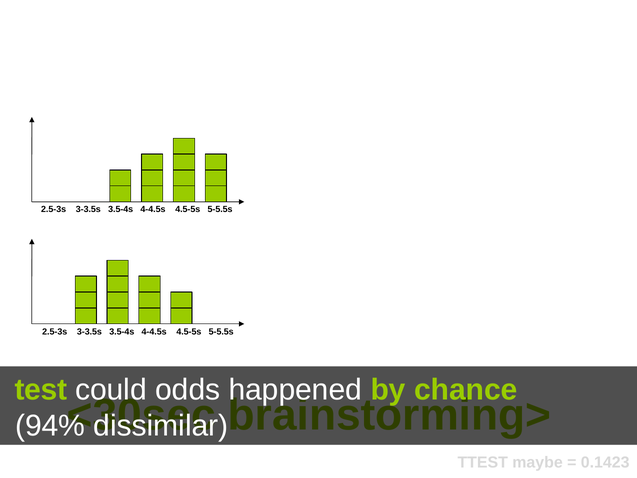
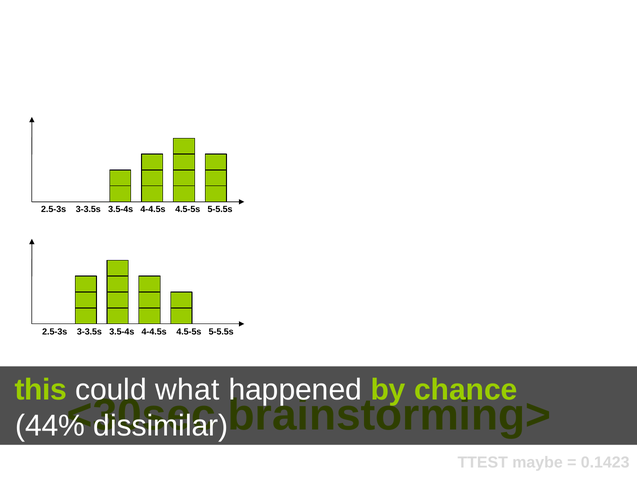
test: test -> this (41, 389)
odds: odds -> what (188, 389)
94%: 94% -> 44% (50, 426)
